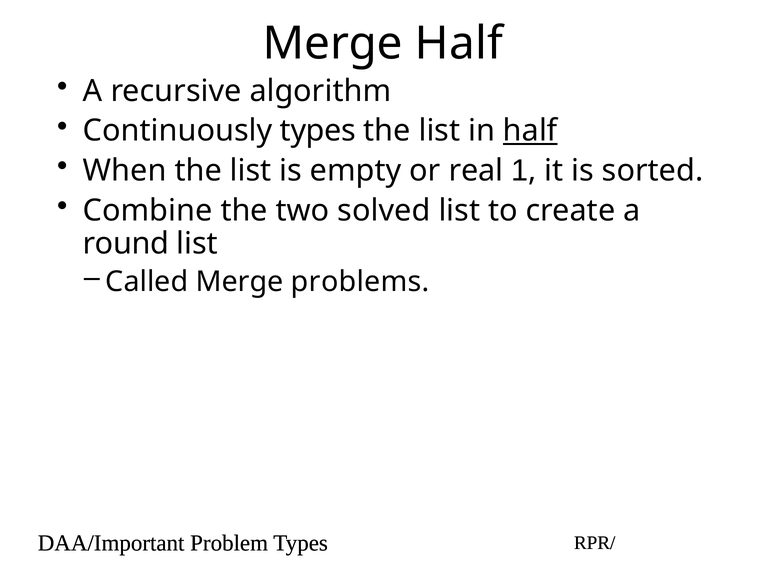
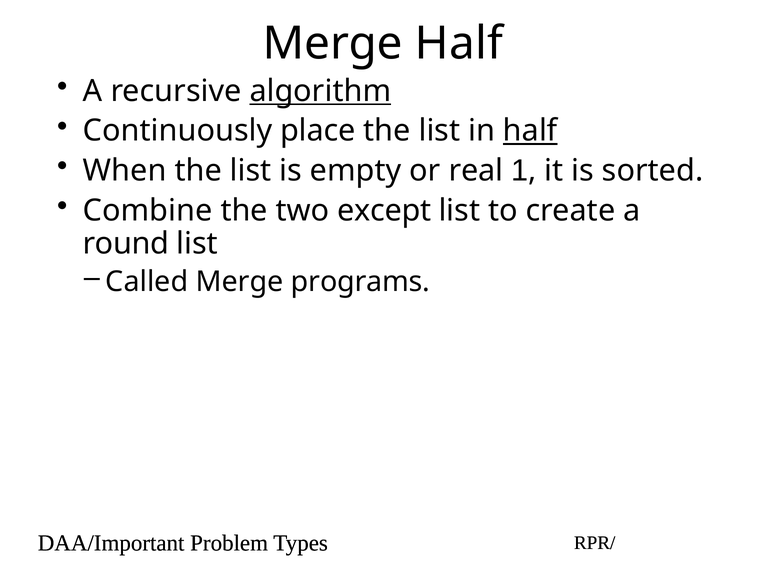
algorithm underline: none -> present (320, 91)
Continuously types: types -> place (318, 131)
solved: solved -> except (384, 210)
problems: problems -> programs (361, 281)
